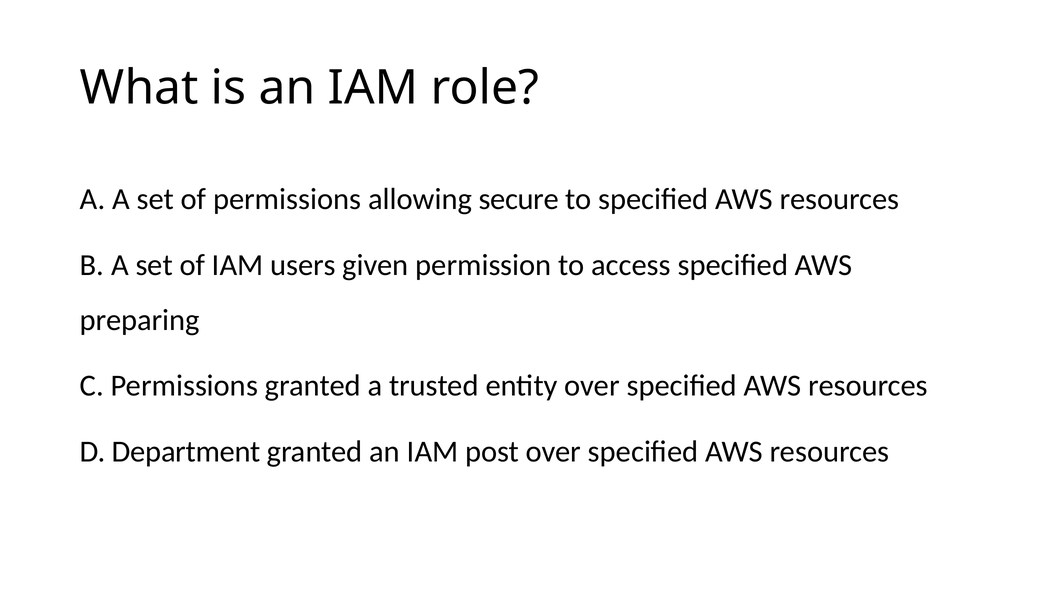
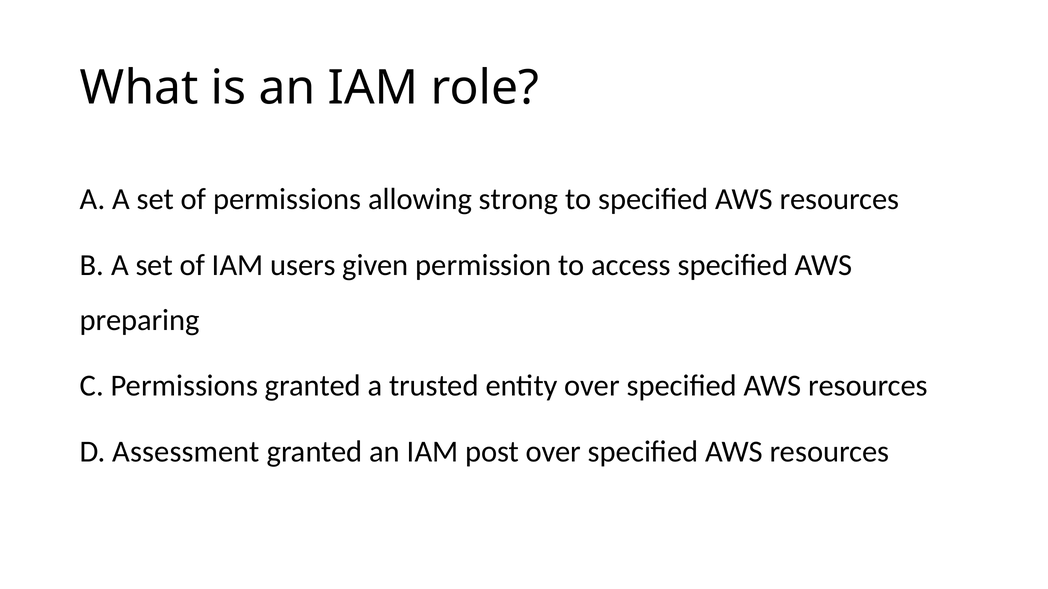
secure: secure -> strong (519, 200)
Department: Department -> Assessment (186, 452)
